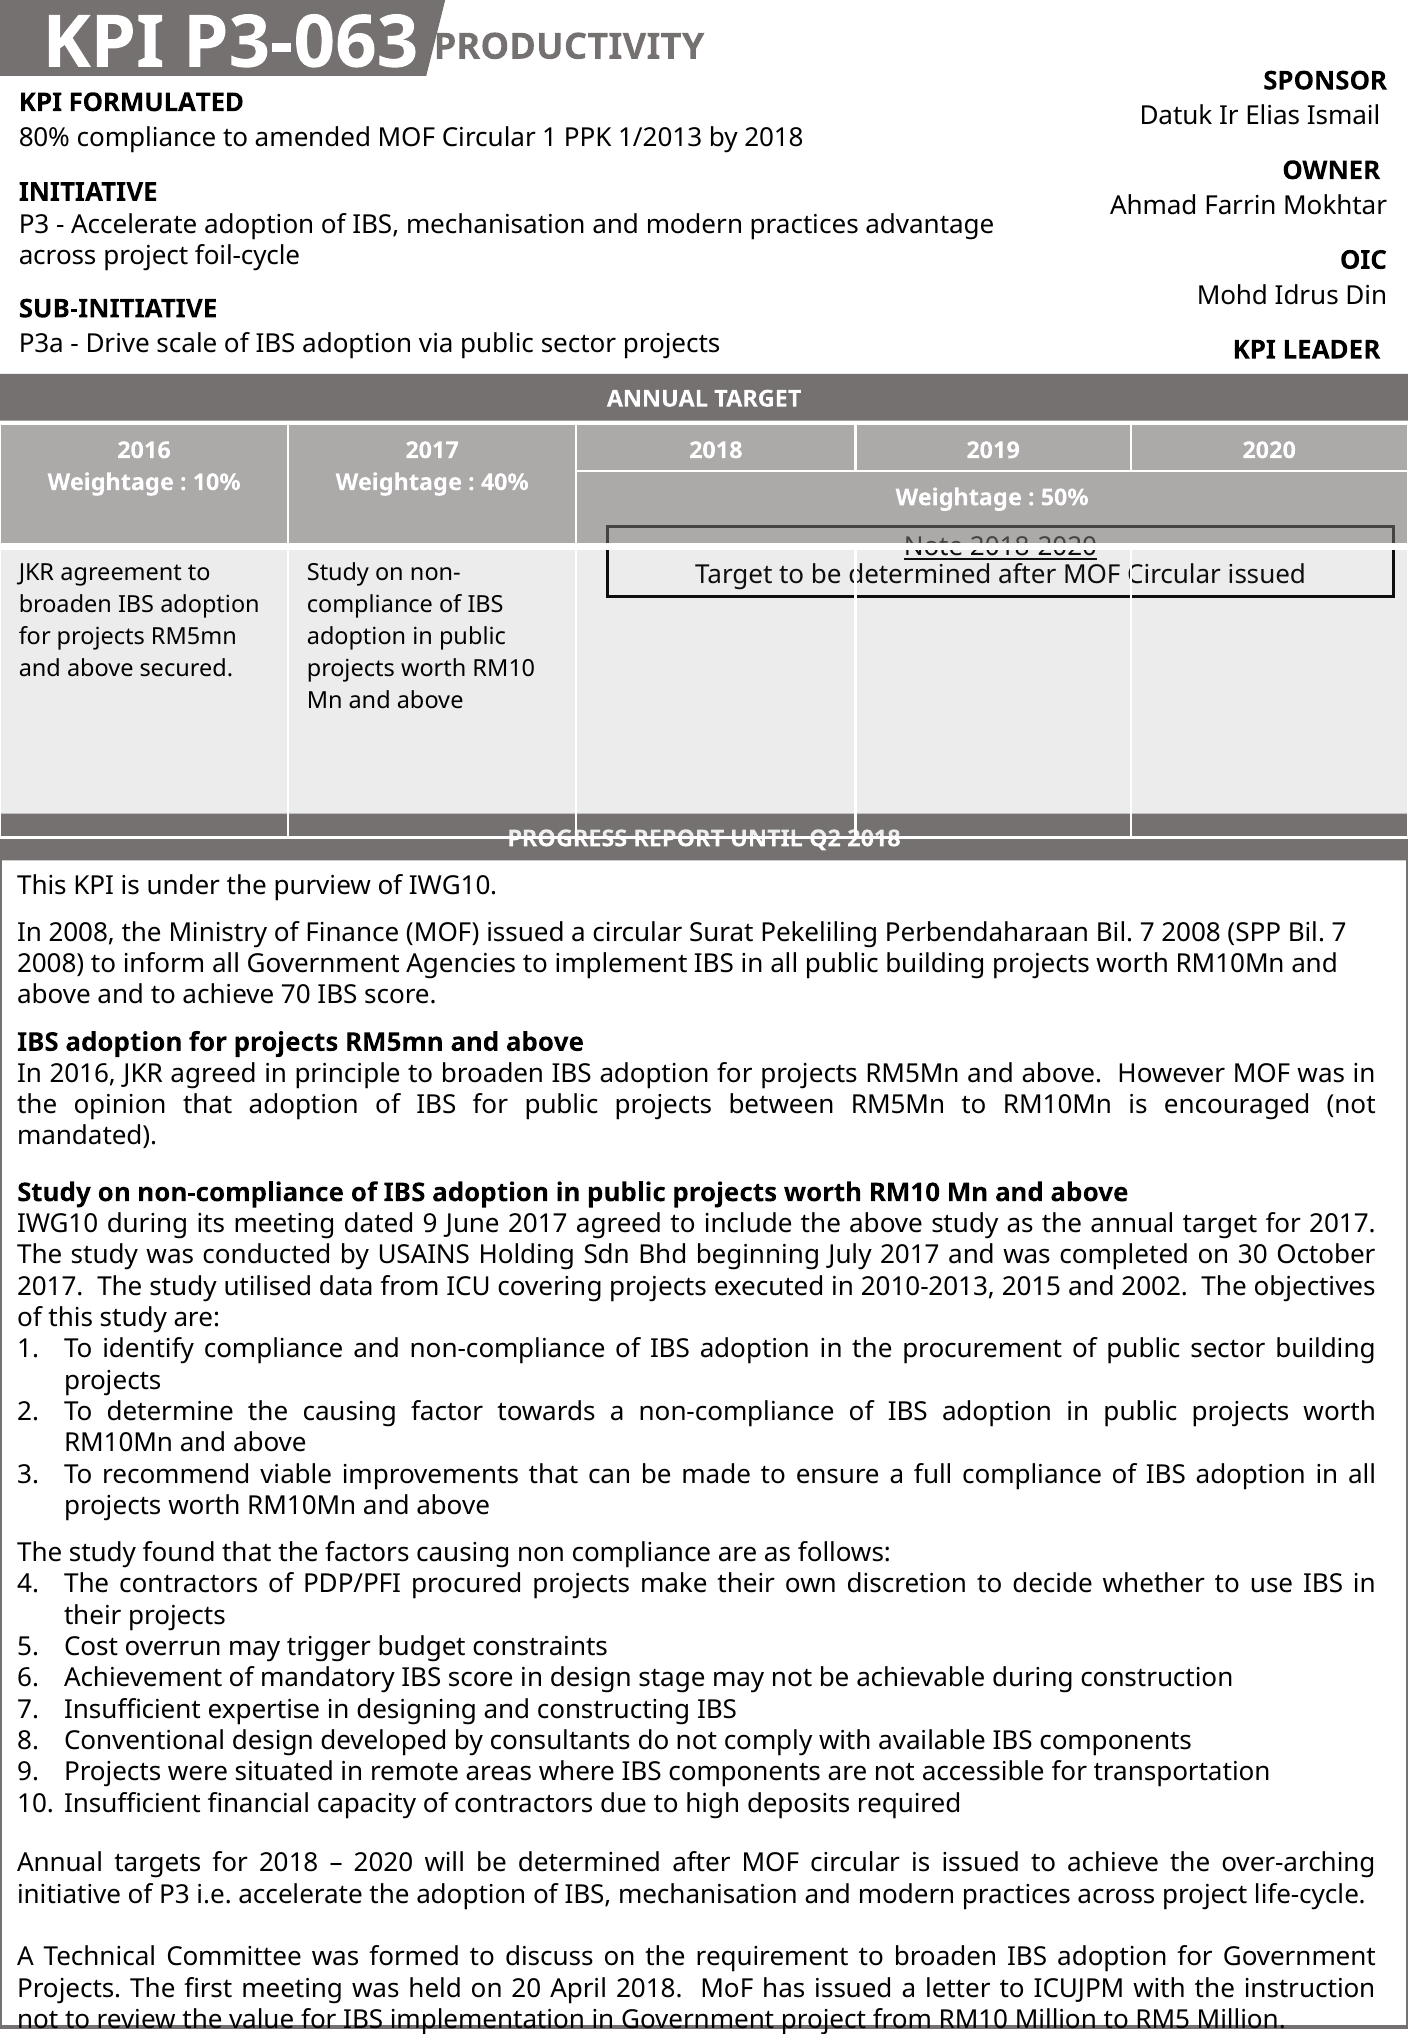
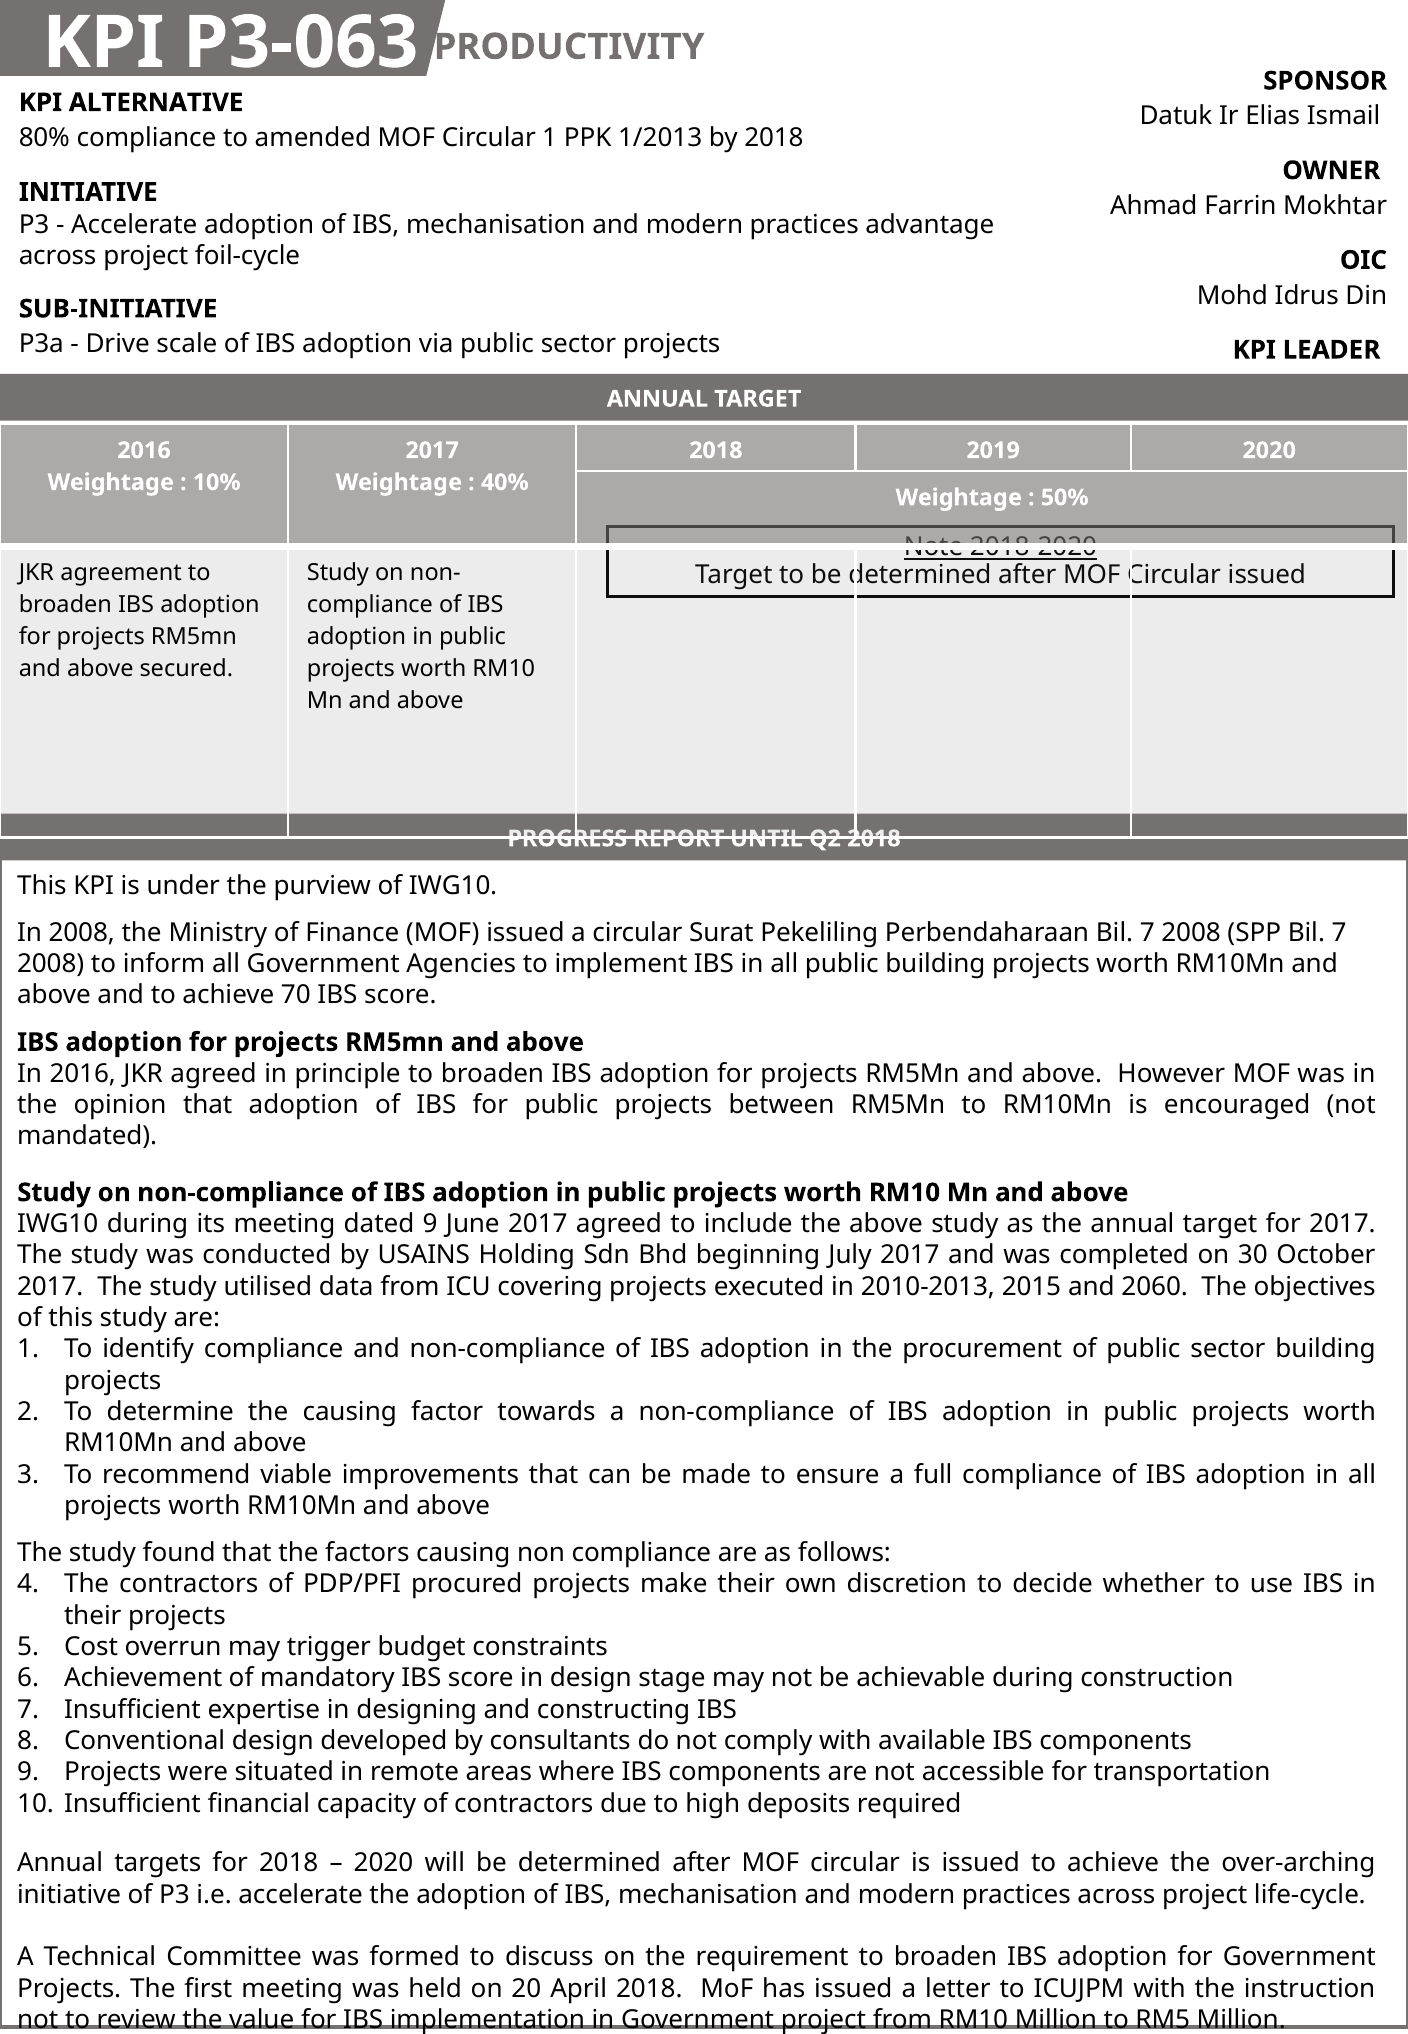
FORMULATED: FORMULATED -> ALTERNATIVE (156, 103)
2002: 2002 -> 2060 (1155, 1287)
